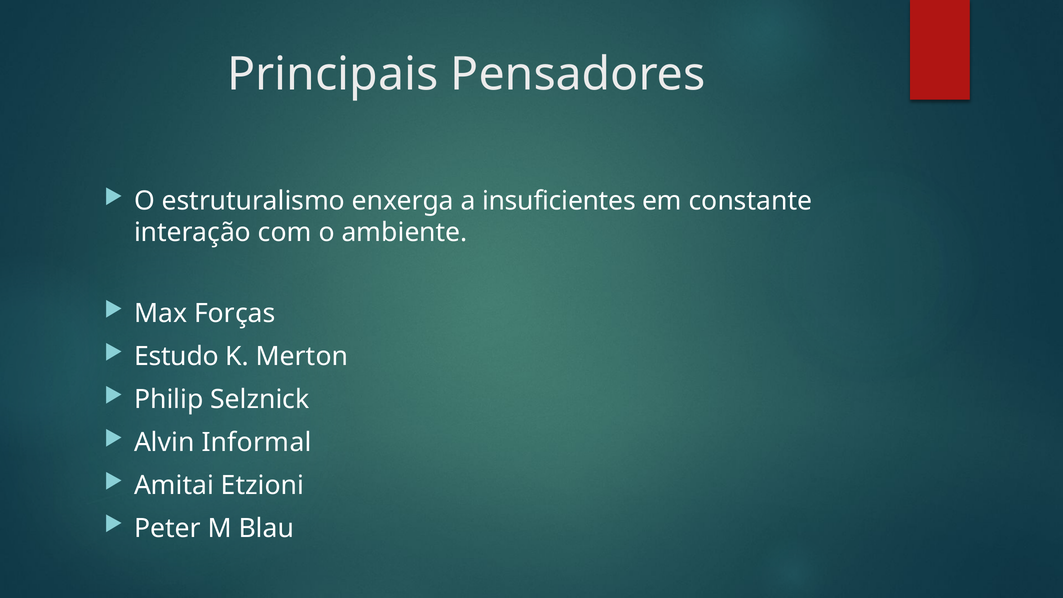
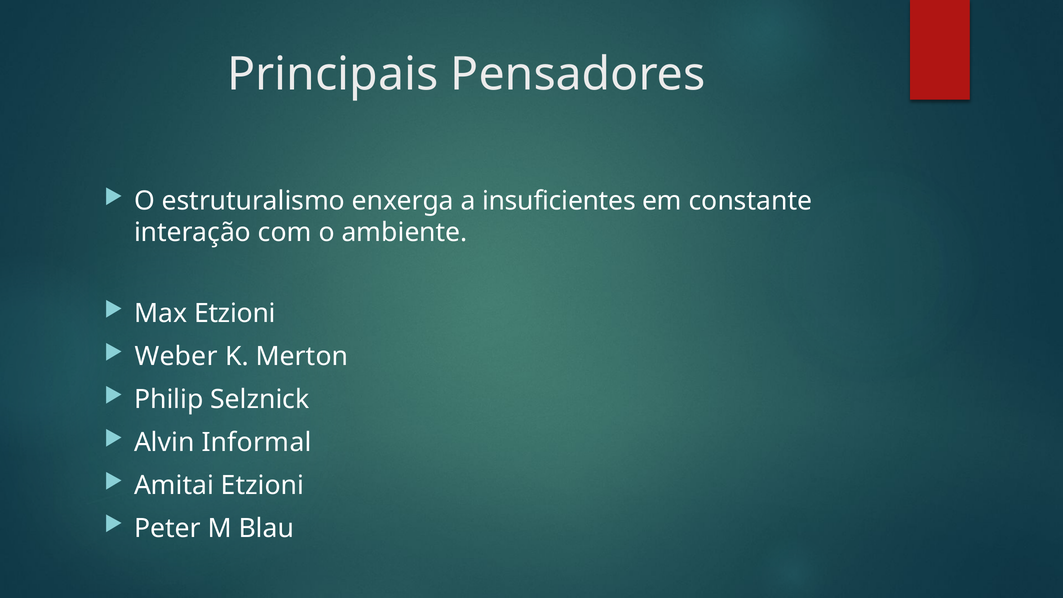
Max Forças: Forças -> Etzioni (235, 313)
Estudo: Estudo -> Weber (176, 356)
